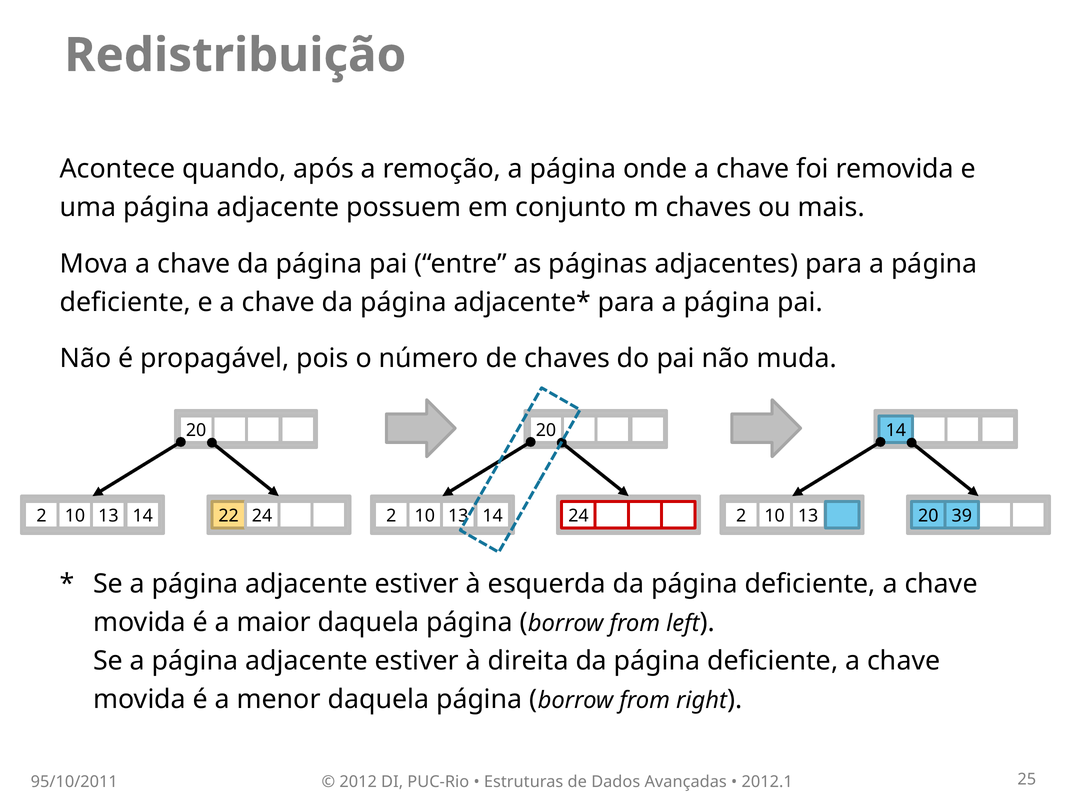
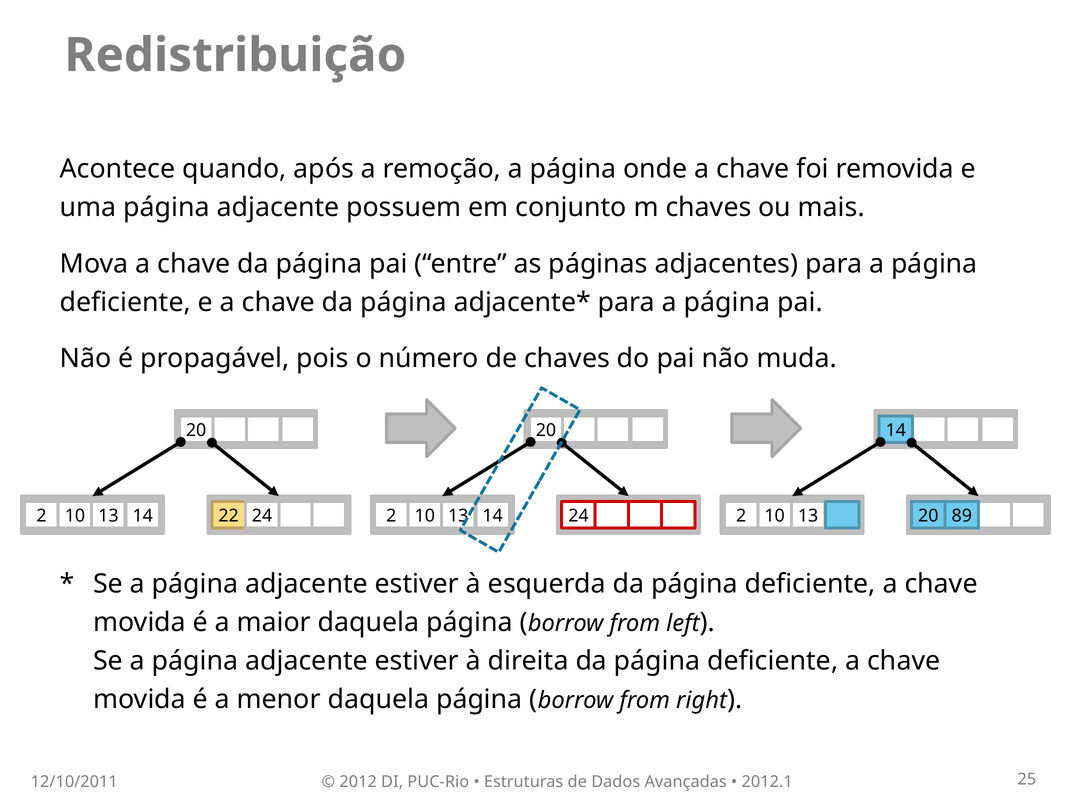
39: 39 -> 89 (962, 516)
95/10/2011: 95/10/2011 -> 12/10/2011 (74, 782)
